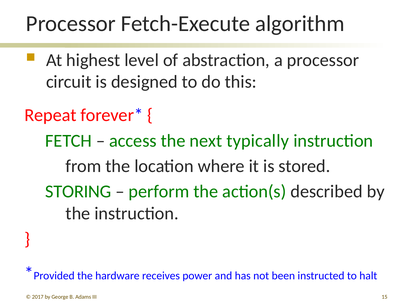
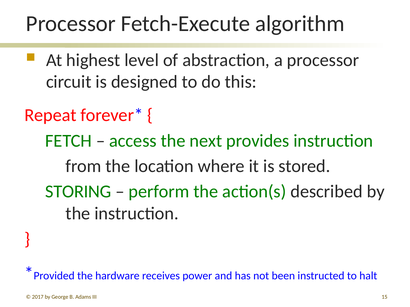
typically: typically -> provides (258, 141)
